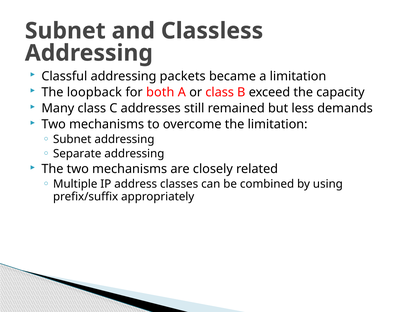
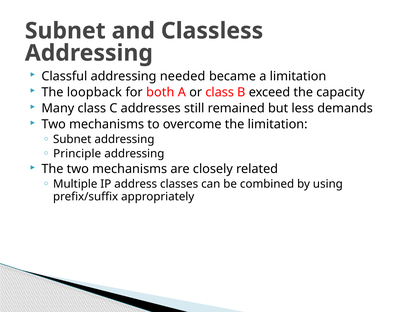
packets: packets -> needed (183, 76)
Separate: Separate -> Principle (77, 153)
